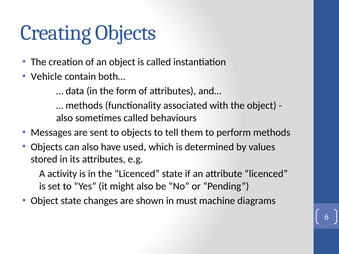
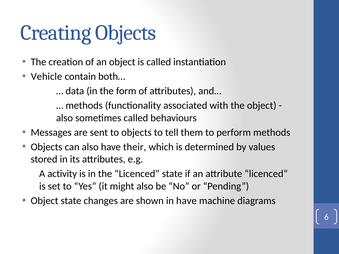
used: used -> their (135, 147)
in must: must -> have (186, 201)
